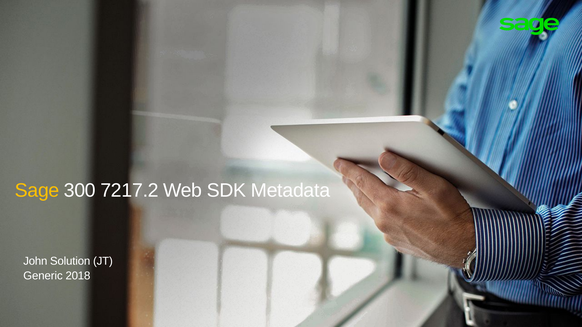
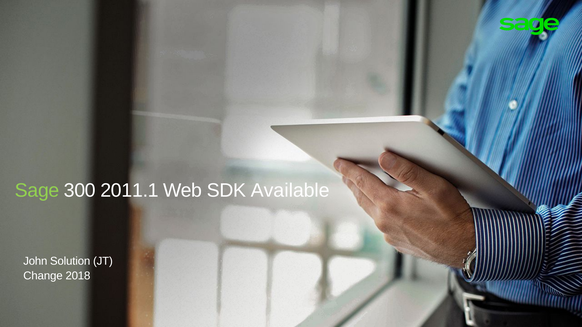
Sage colour: yellow -> light green (37, 191)
7217.2: 7217.2 -> 2011.1 (130, 191)
Metadata: Metadata -> Available (290, 191)
Generic: Generic -> Change (43, 276)
